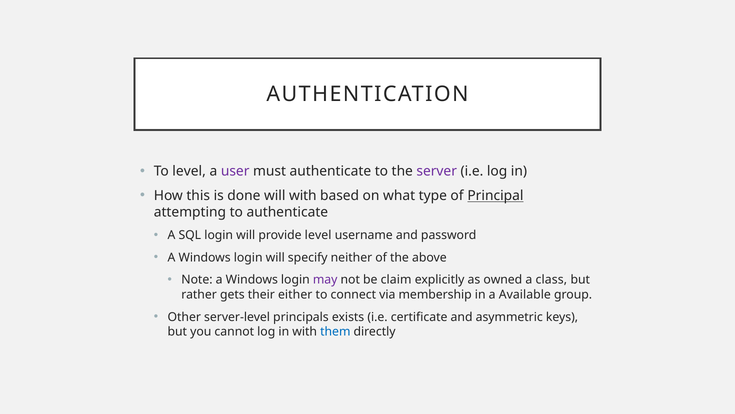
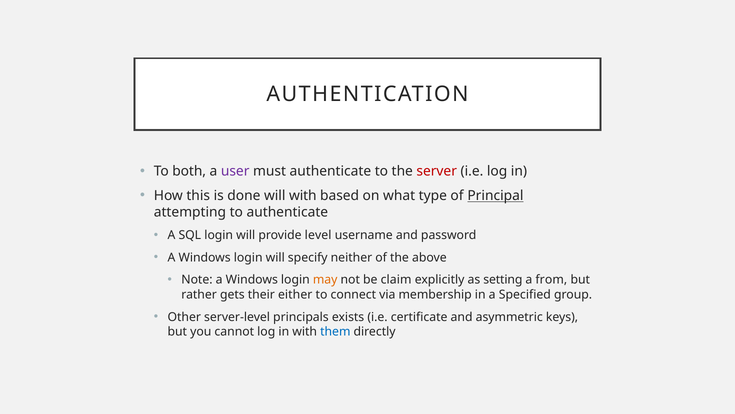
To level: level -> both (189, 171)
server colour: purple -> red (437, 171)
may colour: purple -> orange (325, 280)
owned: owned -> setting (503, 280)
class: class -> from (551, 280)
Available: Available -> Specified (525, 294)
